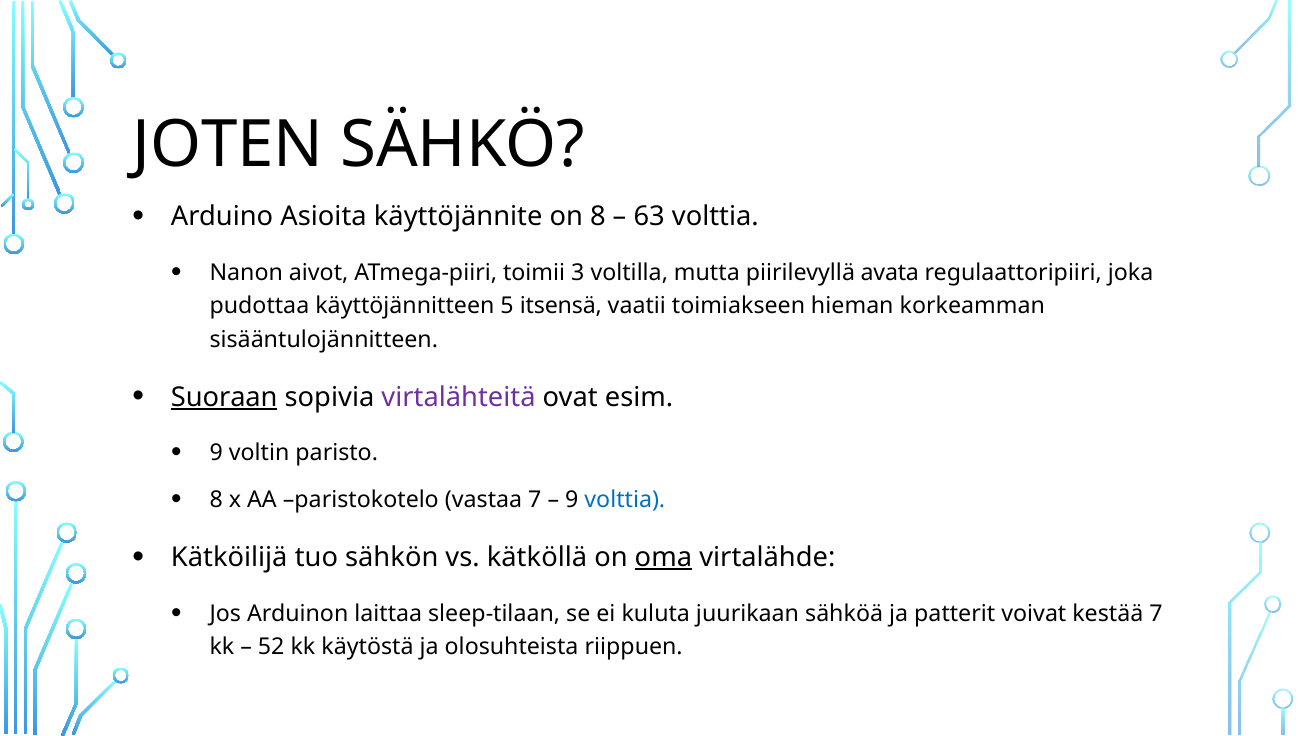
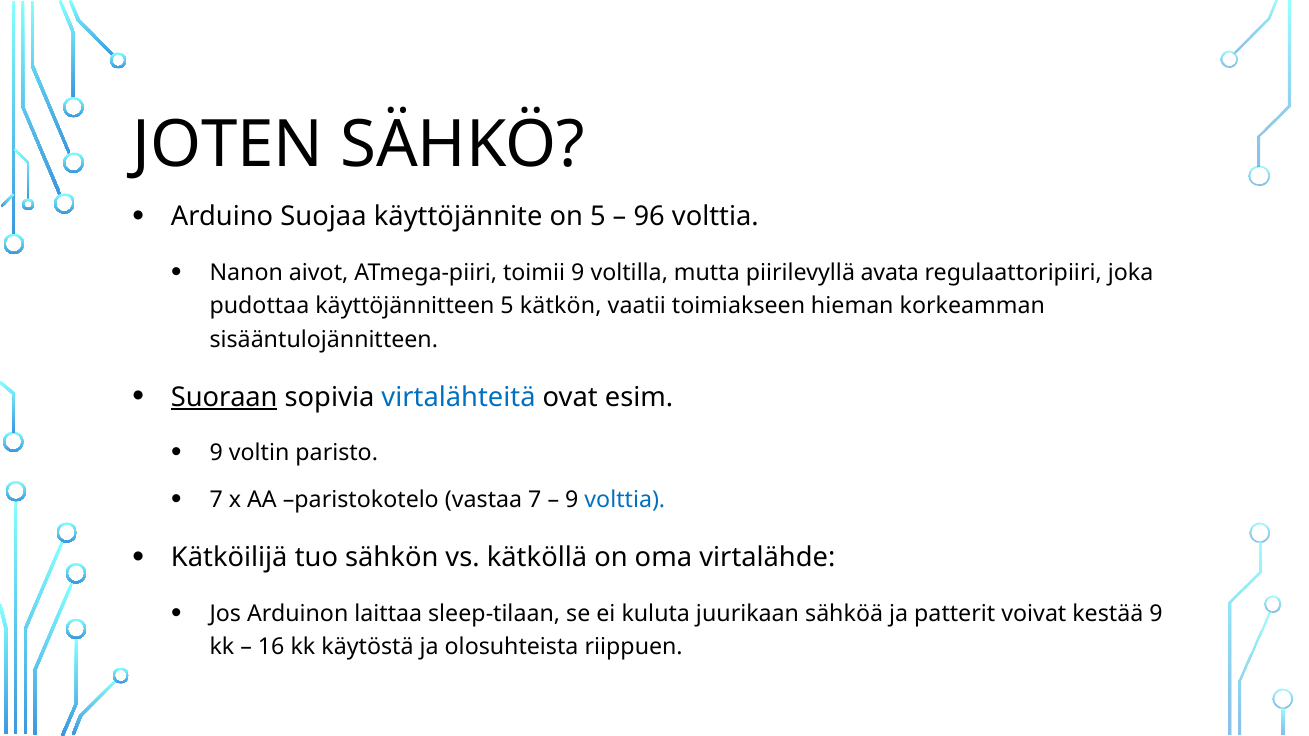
Asioita: Asioita -> Suojaa (324, 217)
on 8: 8 -> 5 (598, 217)
63: 63 -> 96 (649, 217)
toimii 3: 3 -> 9 (578, 273)
itsensä: itsensä -> kätkön (561, 306)
virtalähteitä colour: purple -> blue (459, 397)
8: 8 -> 7 (216, 500)
oma underline: present -> none (663, 558)
kestää 7: 7 -> 9 (1156, 614)
52: 52 -> 16 (271, 647)
